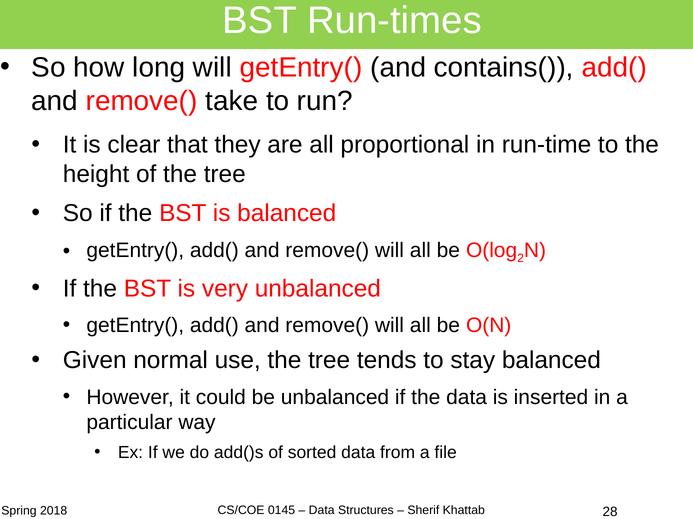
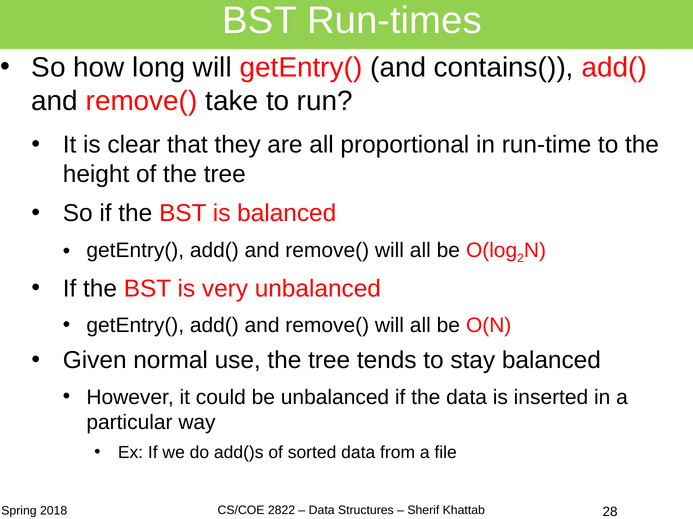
0145: 0145 -> 2822 (282, 511)
